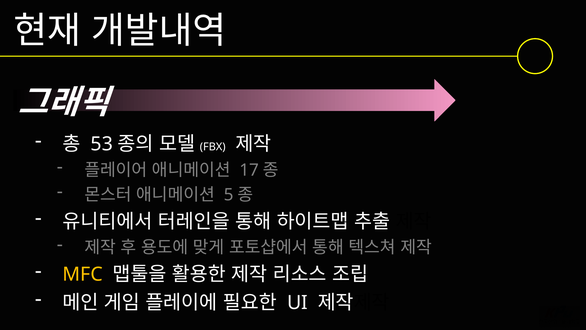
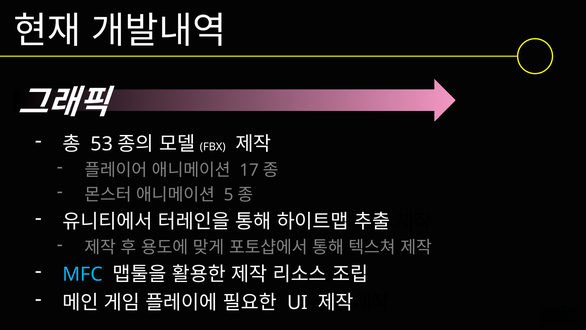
MFC colour: yellow -> light blue (83, 274)
